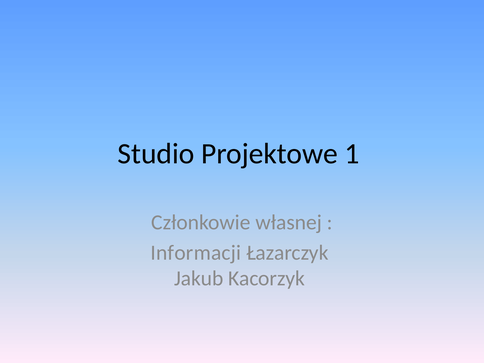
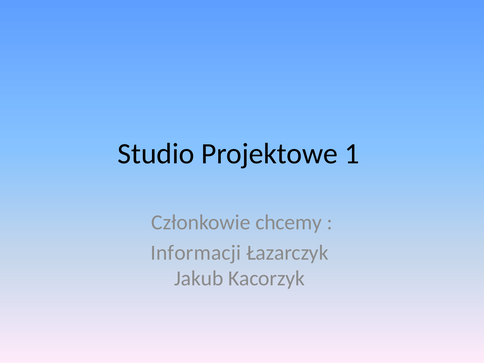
własnej: własnej -> chcemy (289, 223)
